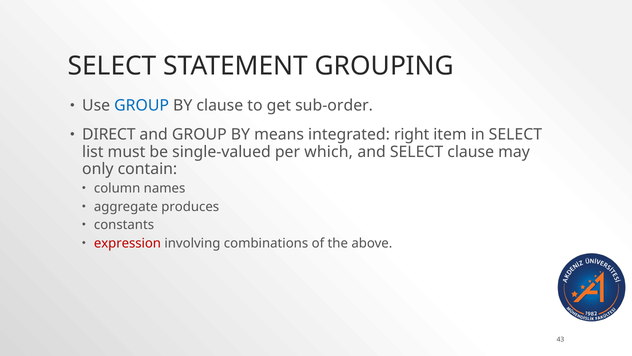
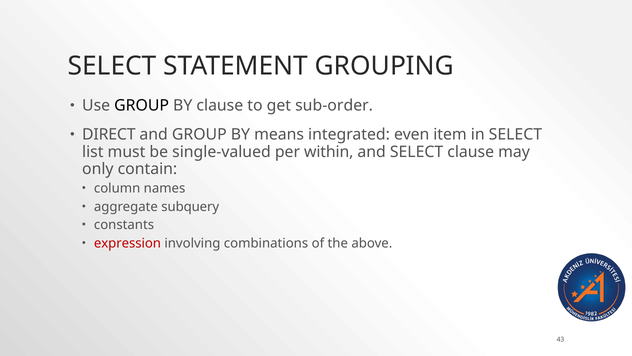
GROUP colour: blue -> black (142, 106)
right: right -> even (412, 135)
which: which -> within (329, 152)
produces: produces -> subquery (190, 207)
